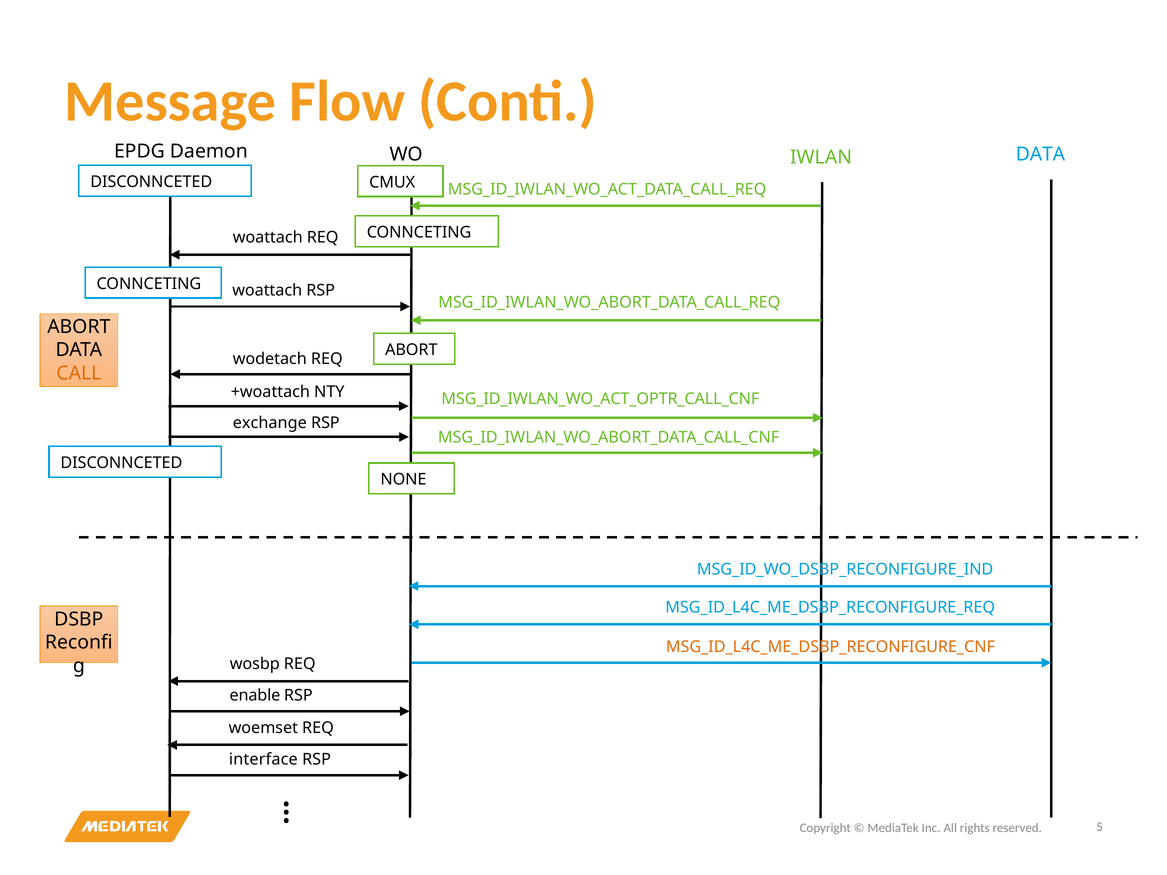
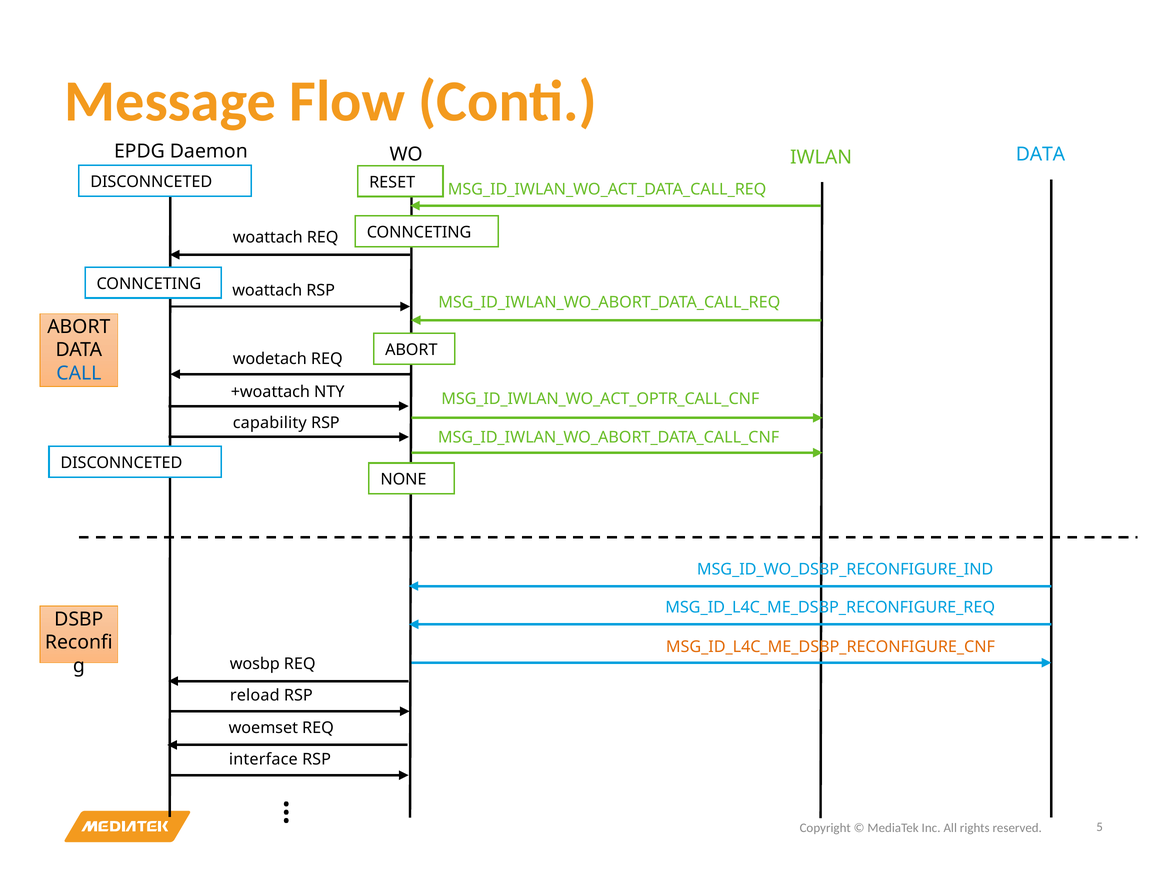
CMUX: CMUX -> RESET (392, 182)
CALL colour: orange -> blue (79, 374)
exchange: exchange -> capability (270, 423)
enable: enable -> reload (255, 696)
